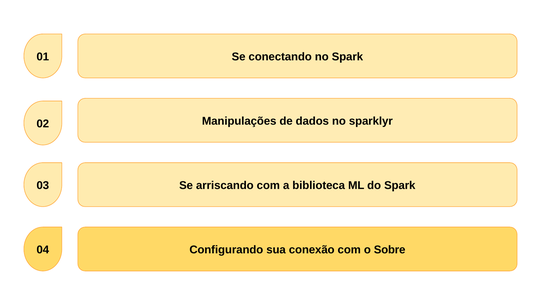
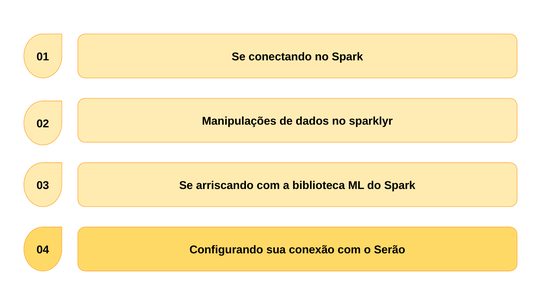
Sobre: Sobre -> Serão (390, 249)
